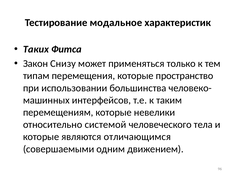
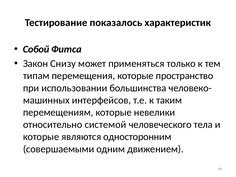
модальное: модальное -> показалось (116, 23)
Таких: Таких -> Собой (36, 49)
отличающимся: отличающимся -> односторонним (137, 137)
